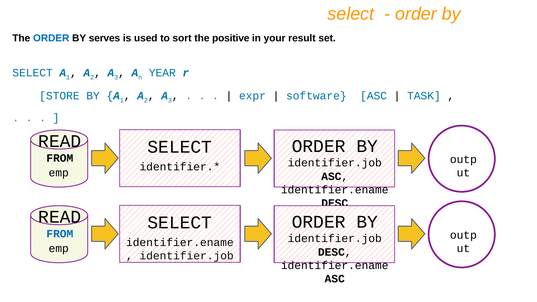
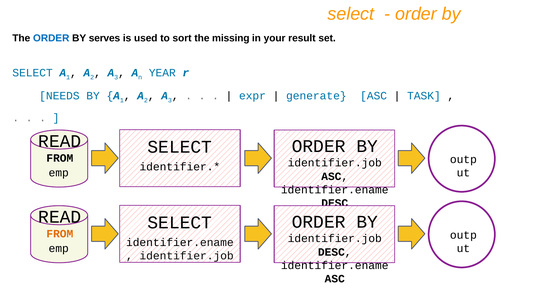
positive: positive -> missing (231, 38)
STORE: STORE -> NEEDS (59, 96)
software: software -> generate (316, 96)
FROM colour: blue -> orange (60, 234)
